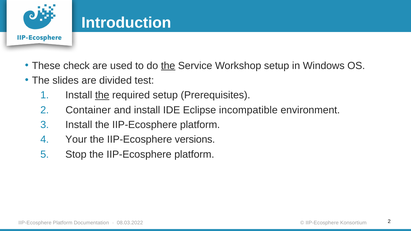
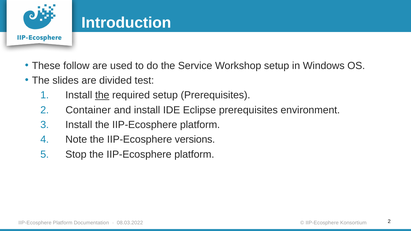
check: check -> follow (76, 66)
the underline: present -> none (168, 66)
Eclipse incompatible: incompatible -> prerequisites (248, 110)
Your: Your -> Note (76, 140)
